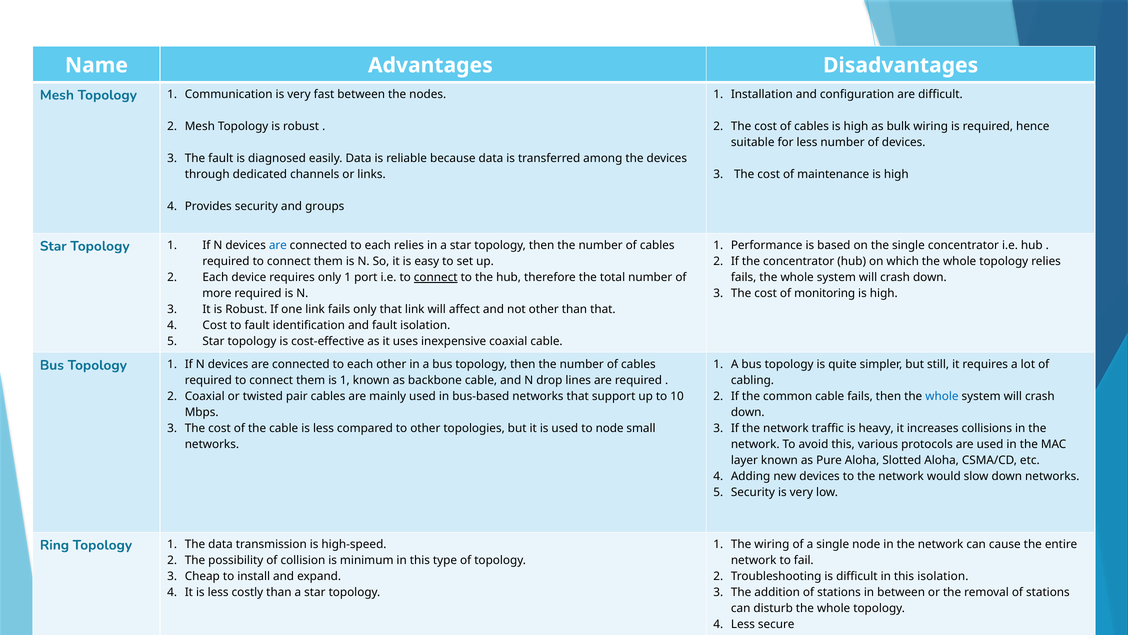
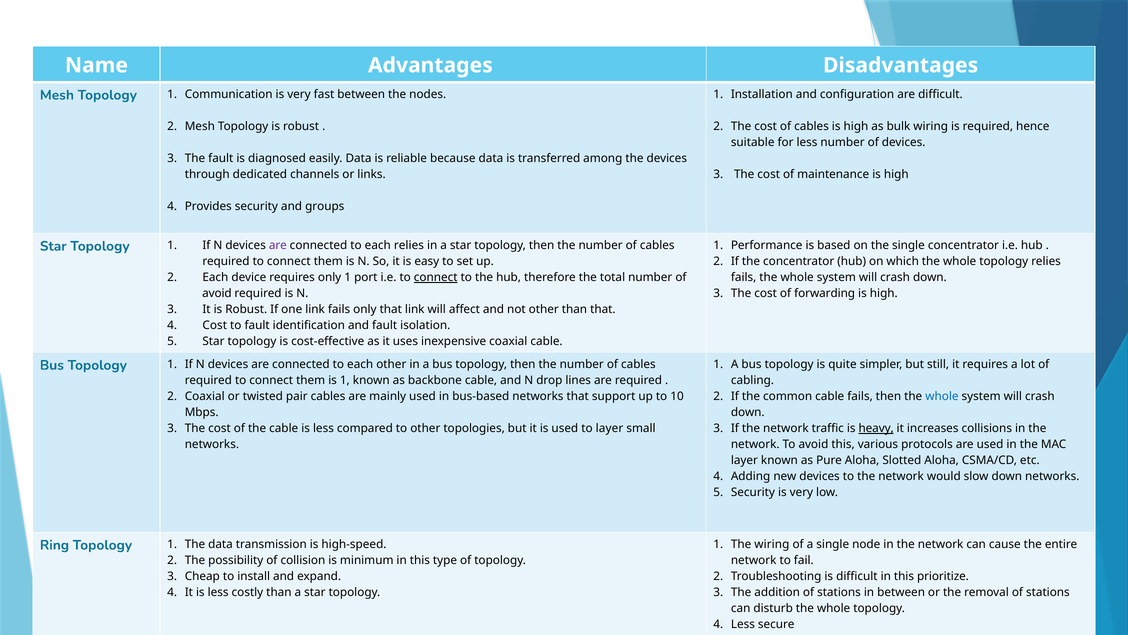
are colour: blue -> purple (278, 245)
more: more -> avoid (217, 293)
monitoring: monitoring -> forwarding (825, 293)
to node: node -> layer (609, 428)
heavy underline: none -> present (876, 428)
this isolation: isolation -> prioritize (943, 576)
